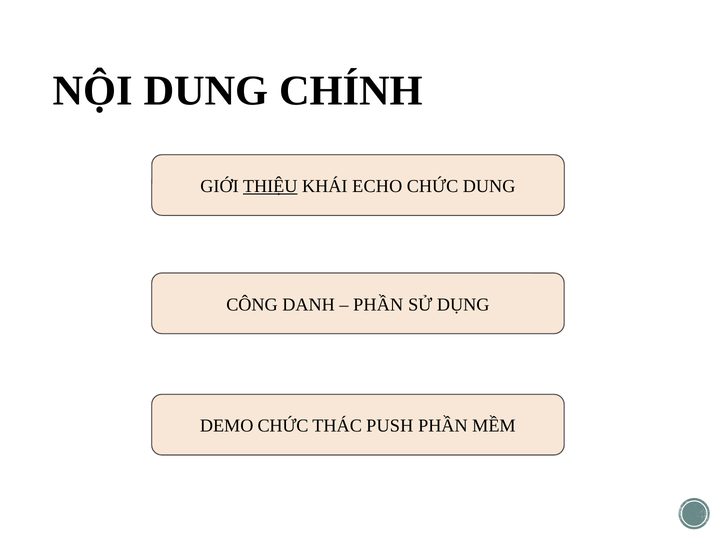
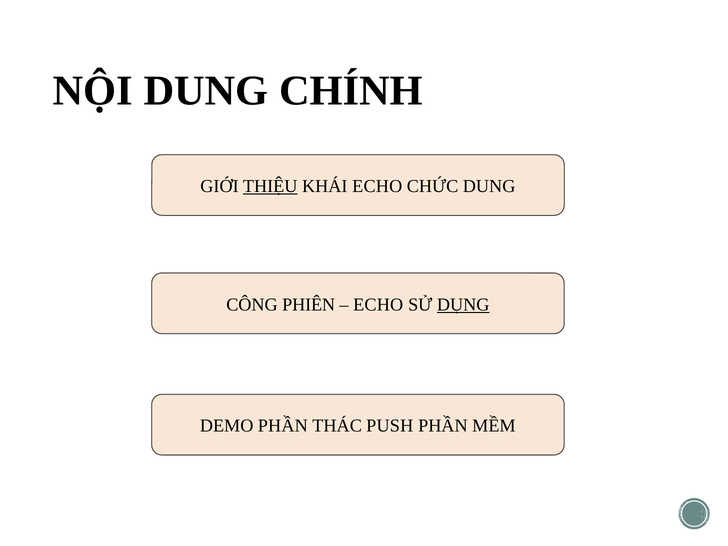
DANH: DANH -> PHIÊN (309, 305)
PHẦN: PHẦN -> ECHO (378, 305)
DỤNG underline: none -> present (463, 305)
DEMO CHỨC: CHỨC -> PHẦN (283, 426)
